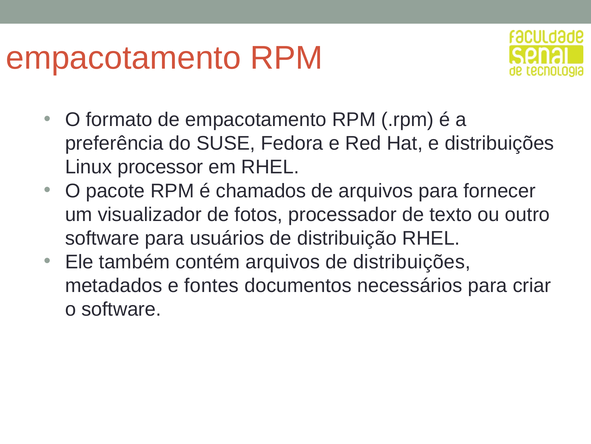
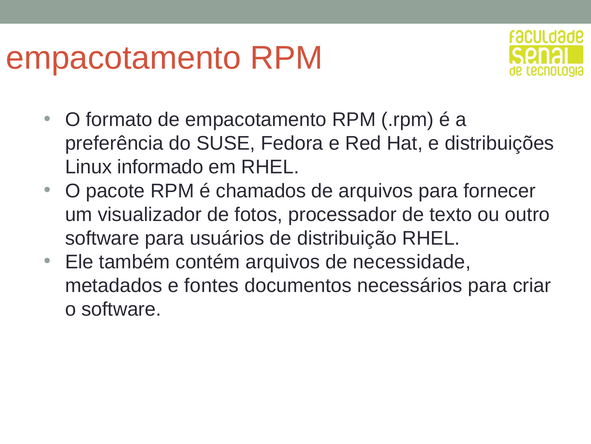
processor: processor -> informado (160, 167)
de distribuições: distribuições -> necessidade (412, 261)
